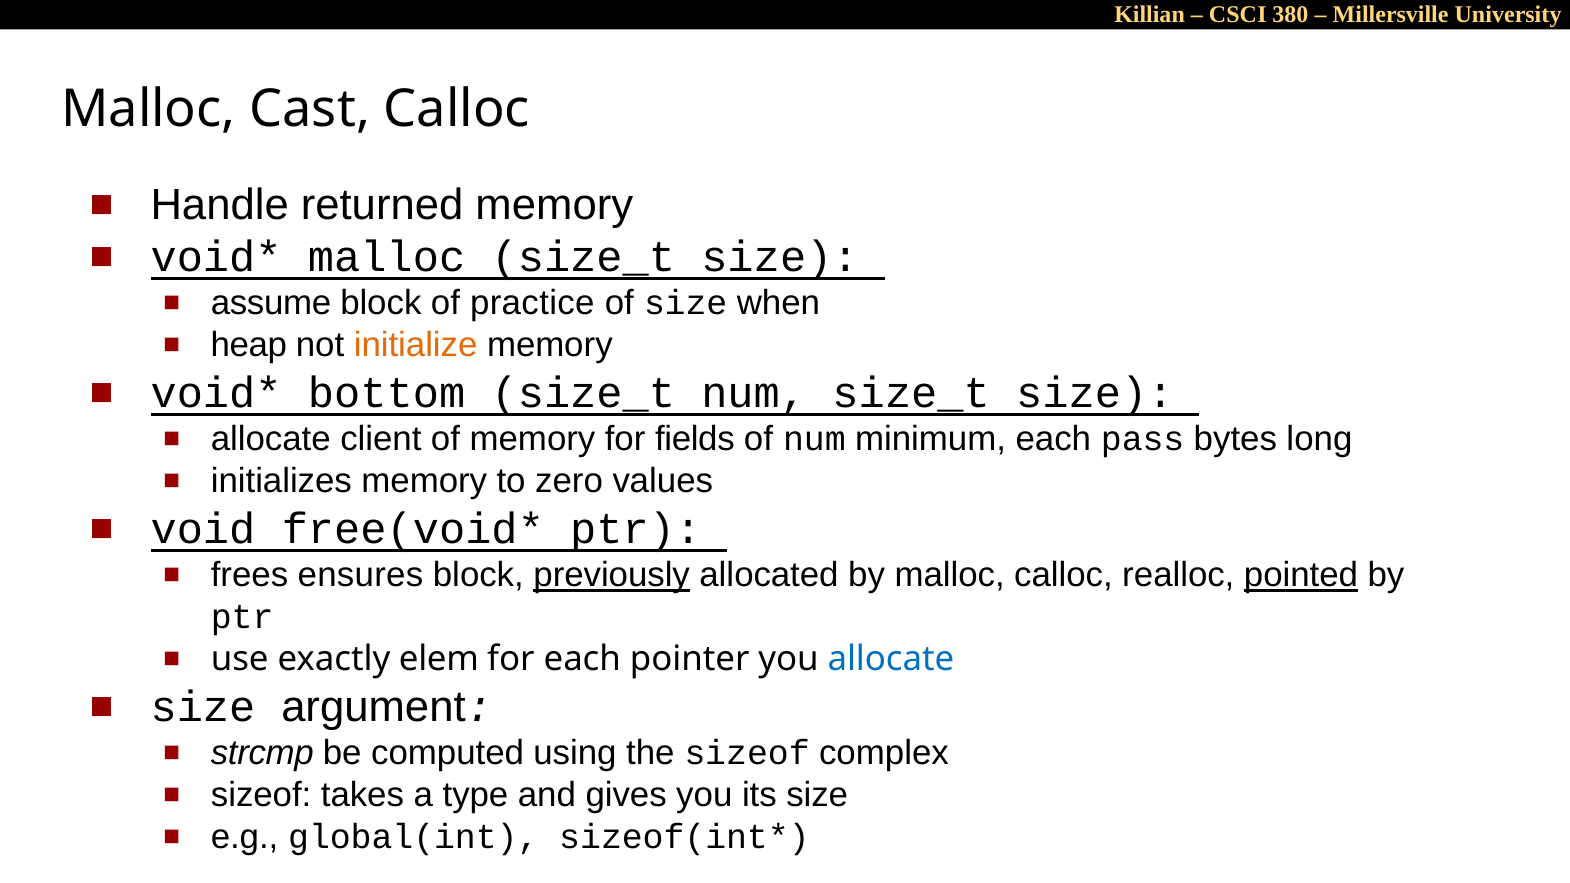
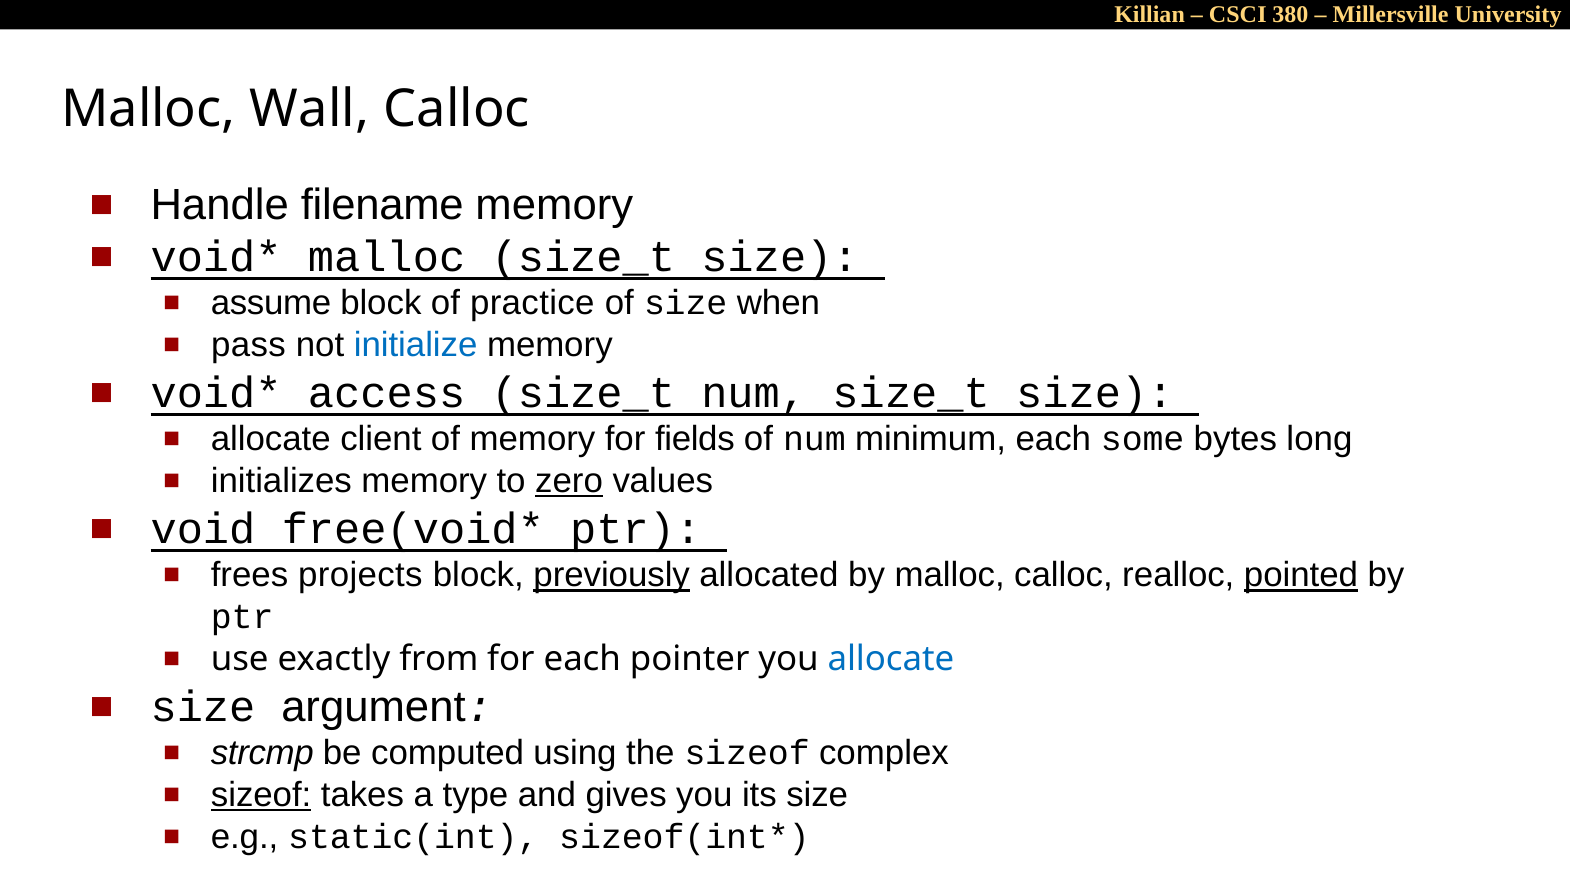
Cast: Cast -> Wall (310, 109)
returned: returned -> filename (382, 205)
heap: heap -> pass (248, 345)
initialize colour: orange -> blue (416, 345)
bottom: bottom -> access (387, 393)
pass: pass -> some (1143, 440)
zero underline: none -> present (569, 481)
ensures: ensures -> projects (360, 576)
elem: elem -> from (439, 659)
sizeof underline: none -> present (261, 795)
global(int: global(int -> static(int (413, 837)
